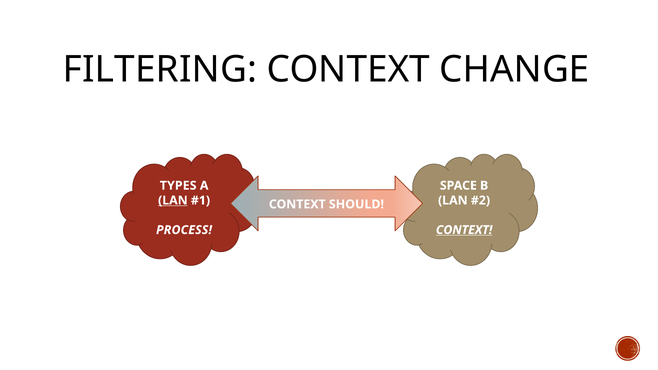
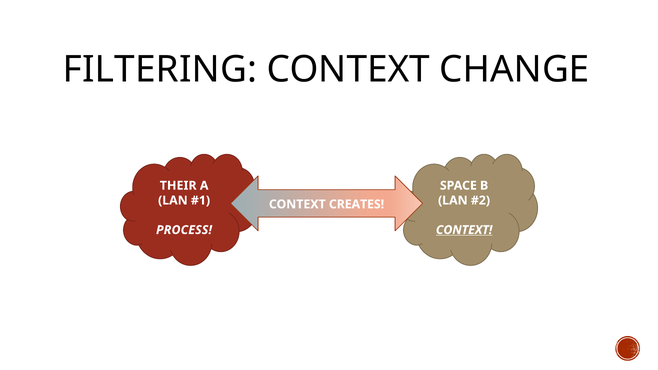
TYPES: TYPES -> THEIR (178, 186)
LAN underline: present -> none (173, 200)
SHOULD: SHOULD -> CREATES (357, 204)
